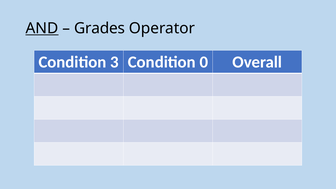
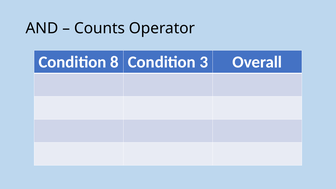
AND underline: present -> none (42, 28)
Grades: Grades -> Counts (100, 28)
3: 3 -> 8 (114, 62)
0: 0 -> 3 (204, 62)
